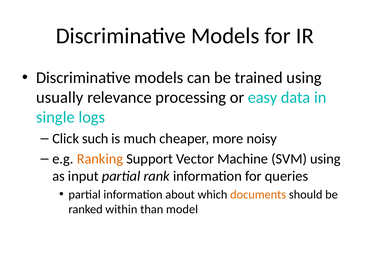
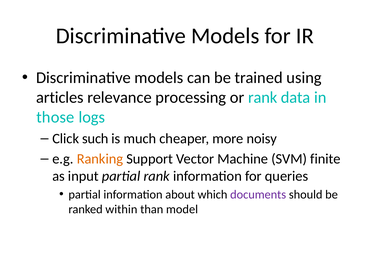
usually: usually -> articles (60, 97)
or easy: easy -> rank (263, 97)
single: single -> those (55, 117)
SVM using: using -> finite (325, 159)
documents colour: orange -> purple (258, 194)
